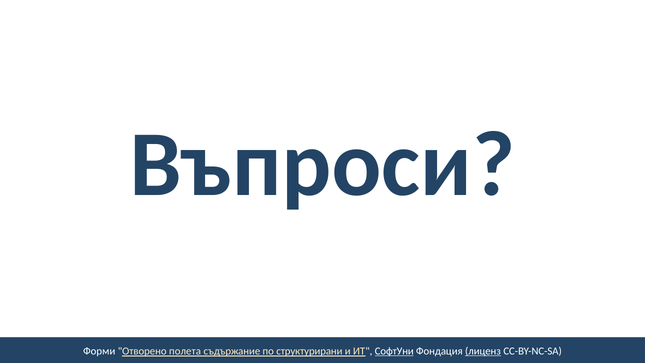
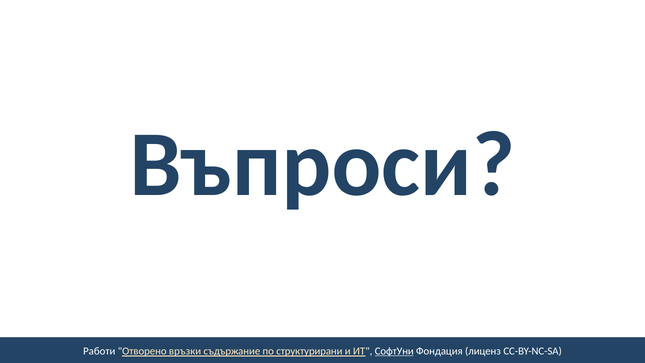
Форми: Форми -> Работи (99, 351)
полета: полета -> връзки (185, 351)
лиценз underline: present -> none (483, 351)
